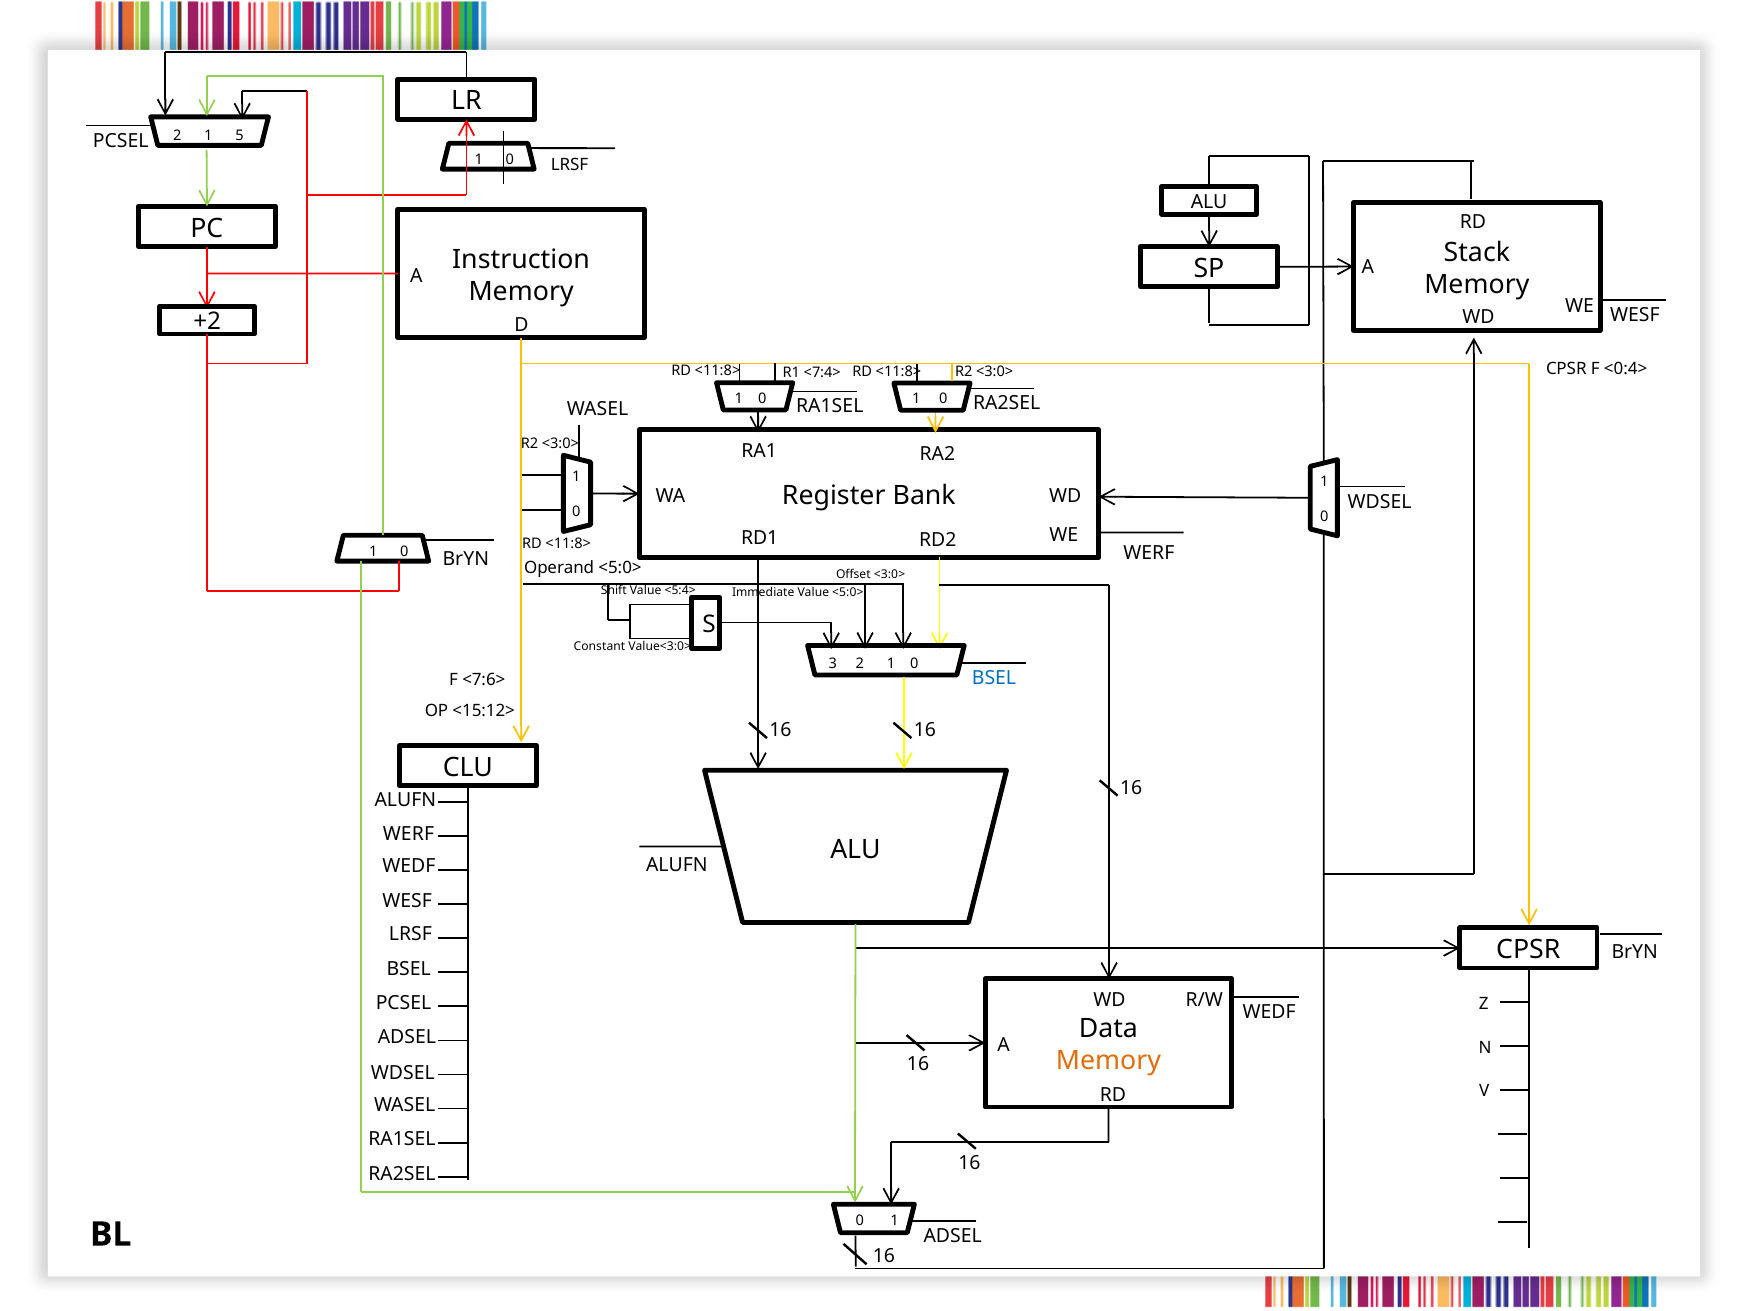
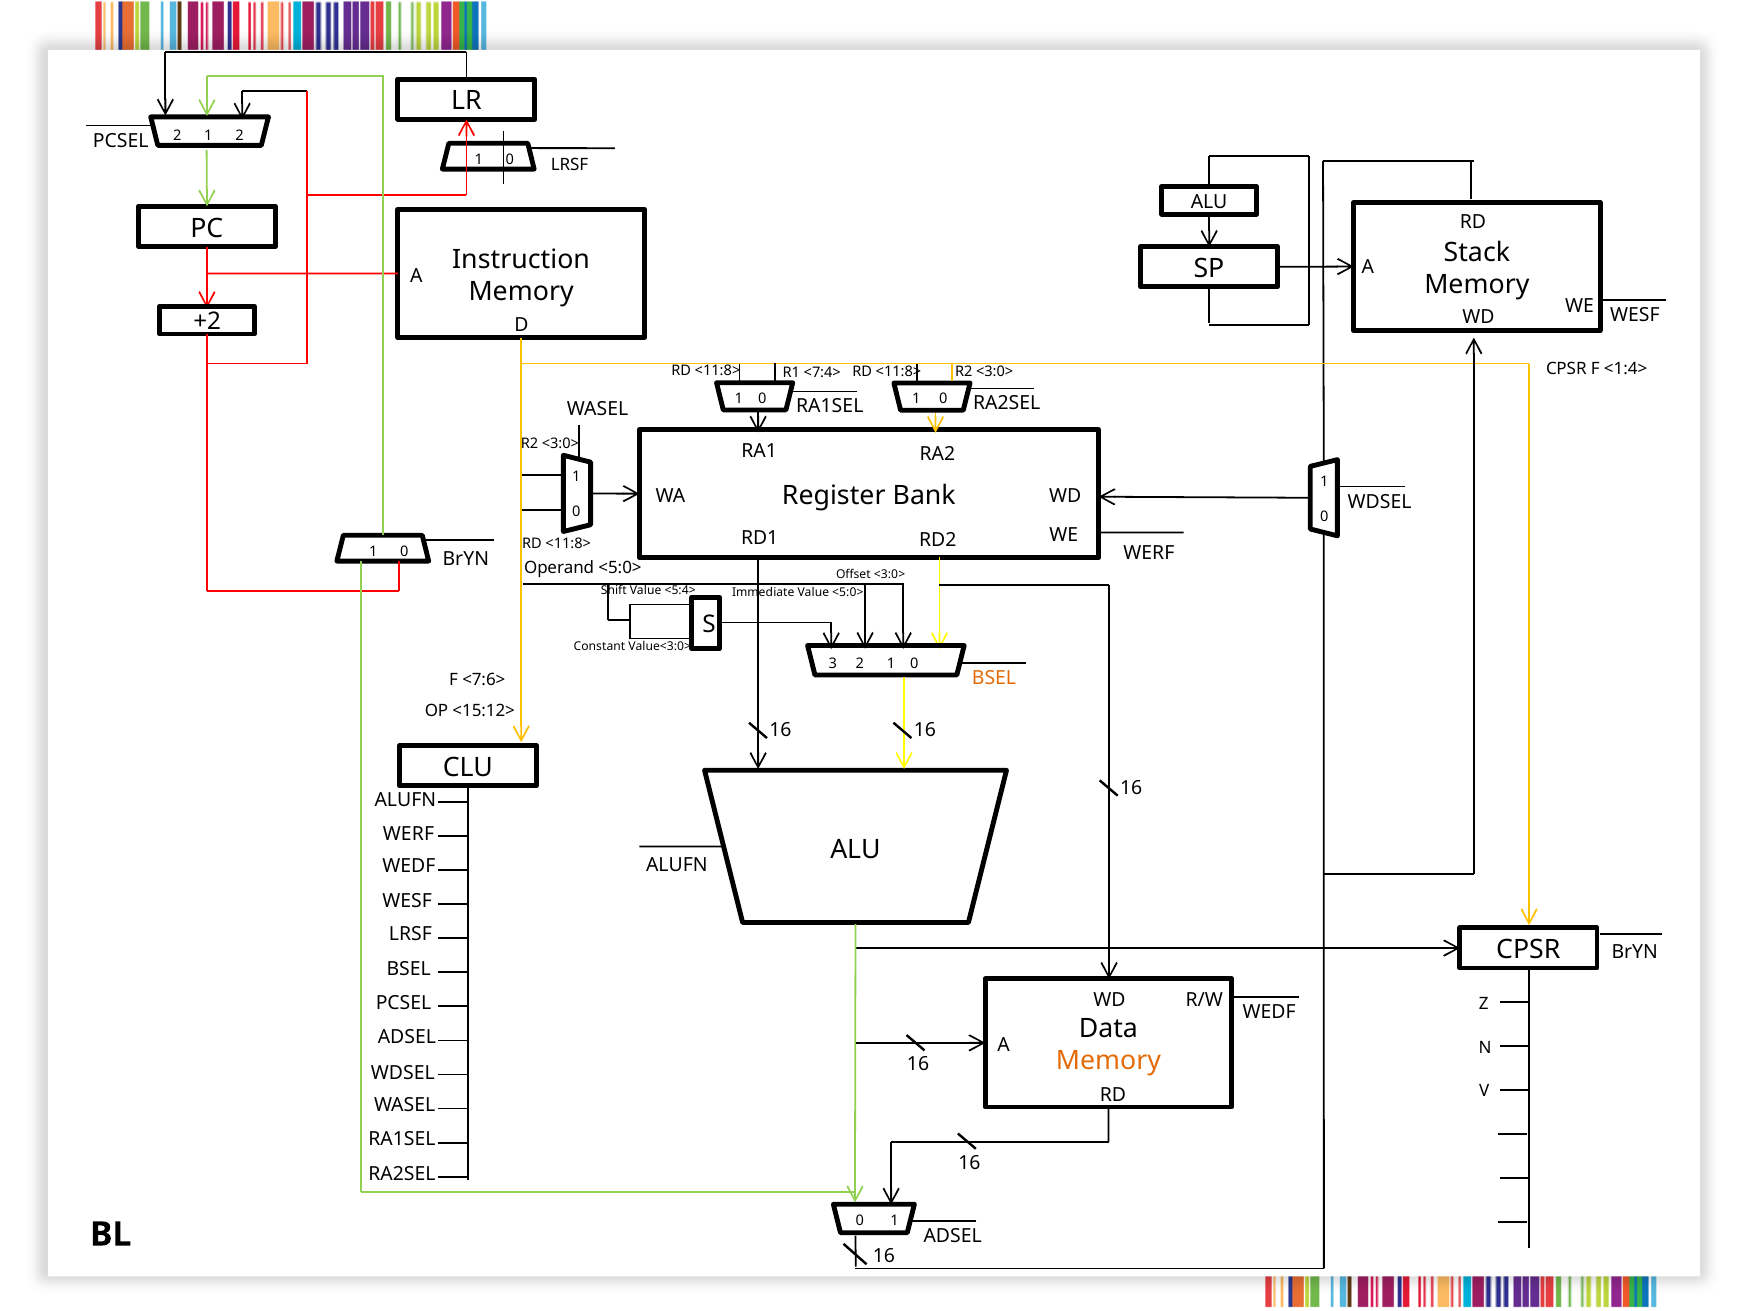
1 5: 5 -> 2 (240, 135)
<0:4>: <0:4> -> <1:4> (1626, 369)
BSEL colour: blue -> orange (994, 679)
